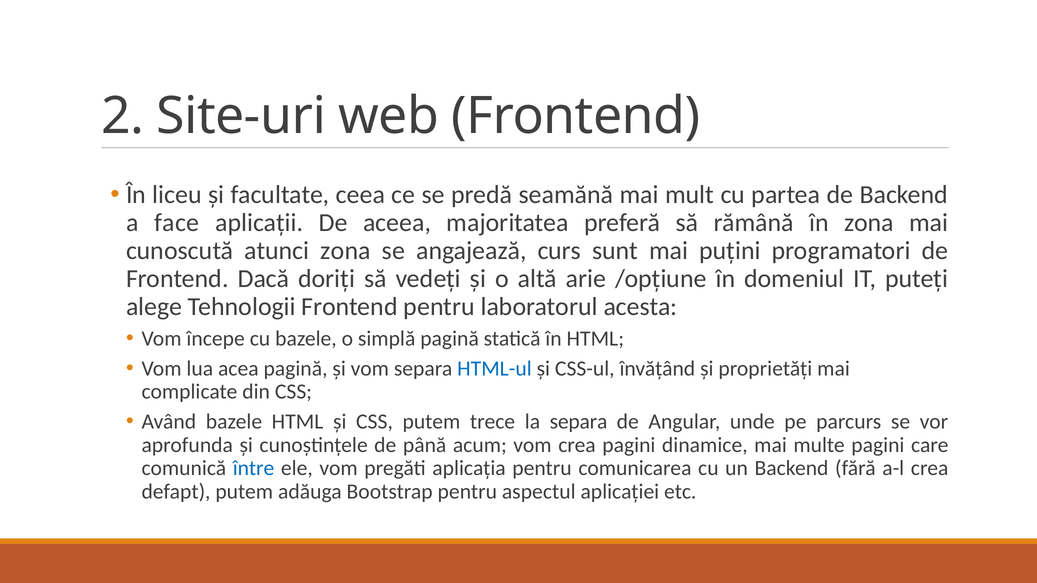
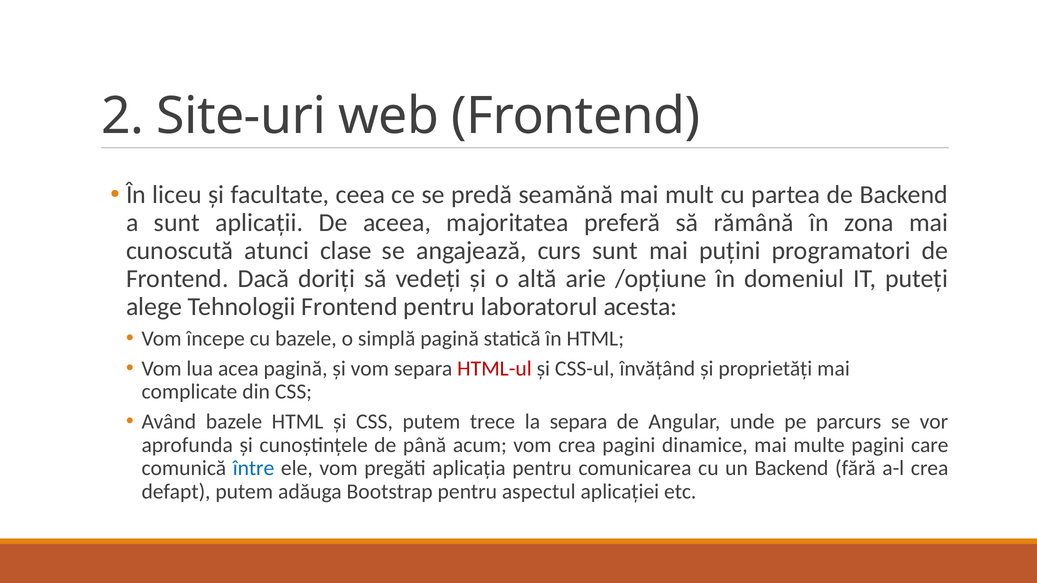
a face: face -> sunt (177, 223)
atunci zona: zona -> clase (346, 251)
HTML-ul colour: blue -> red (494, 369)
